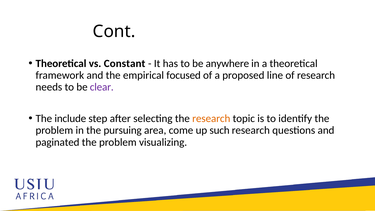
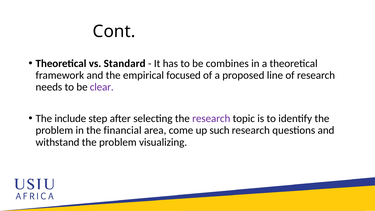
Constant: Constant -> Standard (125, 63)
anywhere: anywhere -> combines (227, 63)
research colour: orange -> purple (211, 118)
pursuing: pursuing -> financial (123, 130)
paginated: paginated -> withstand (58, 142)
